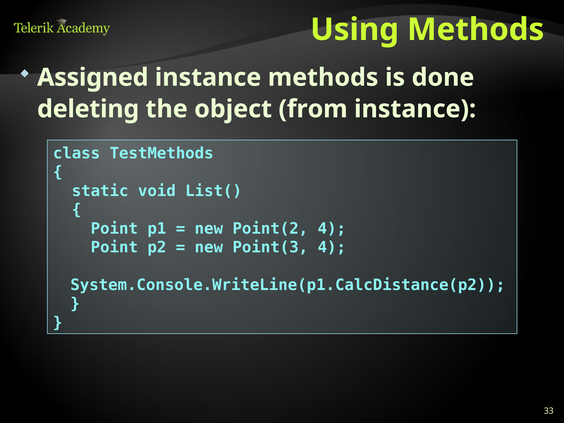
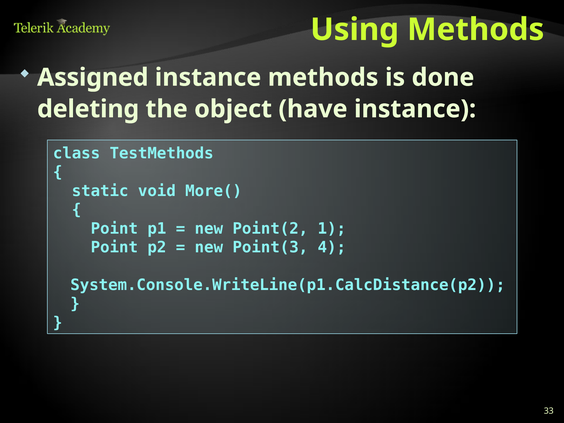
from: from -> have (313, 109)
List(: List( -> More( (214, 191)
Point(2 4: 4 -> 1 (332, 229)
